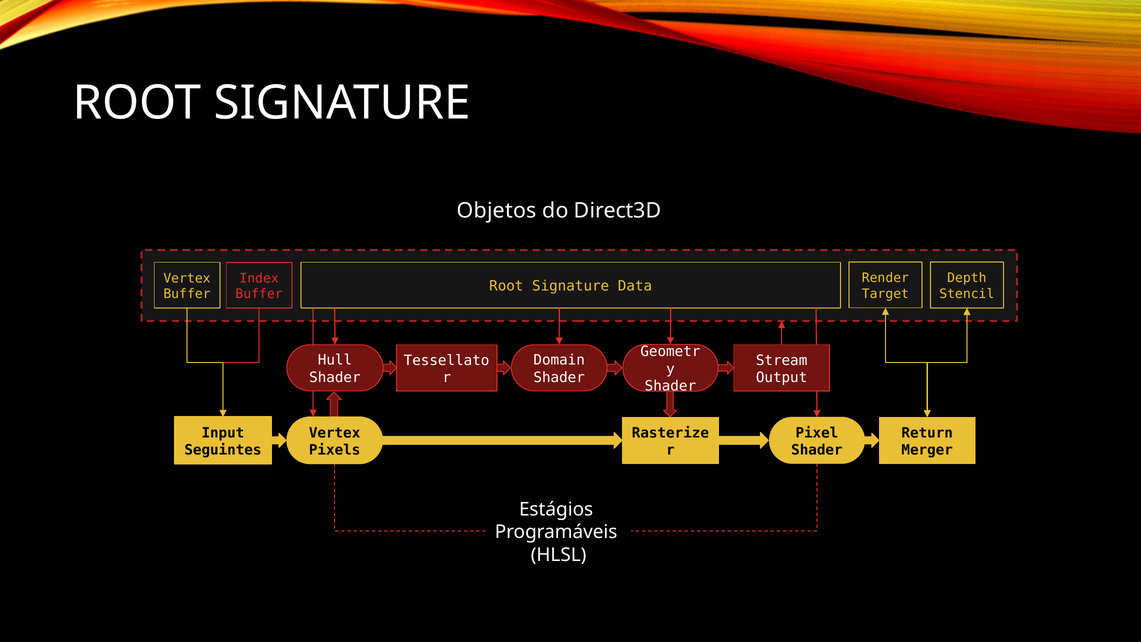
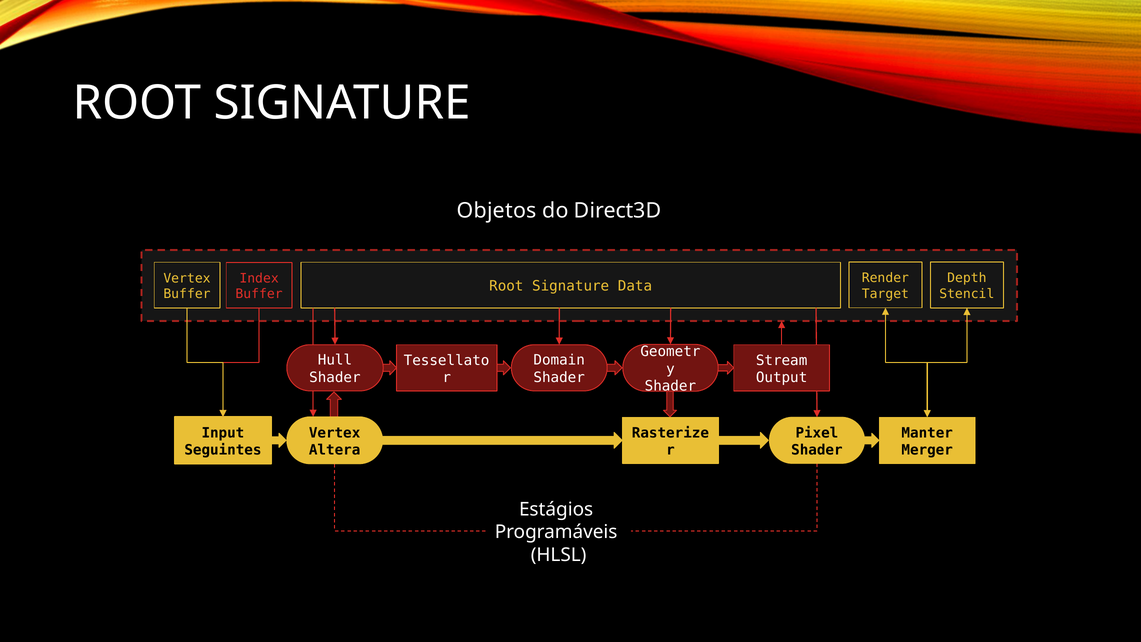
Return: Return -> Manter (927, 433)
Pixels: Pixels -> Altera (335, 450)
